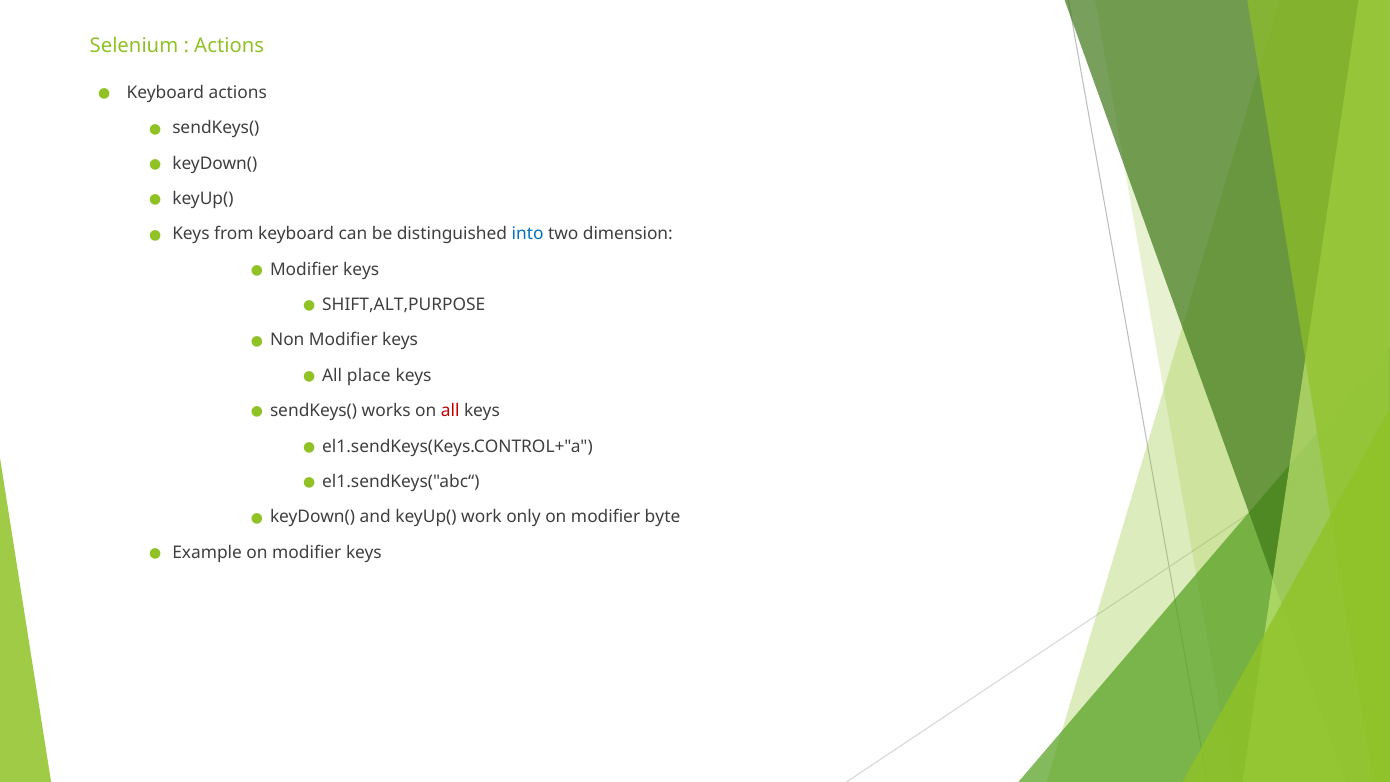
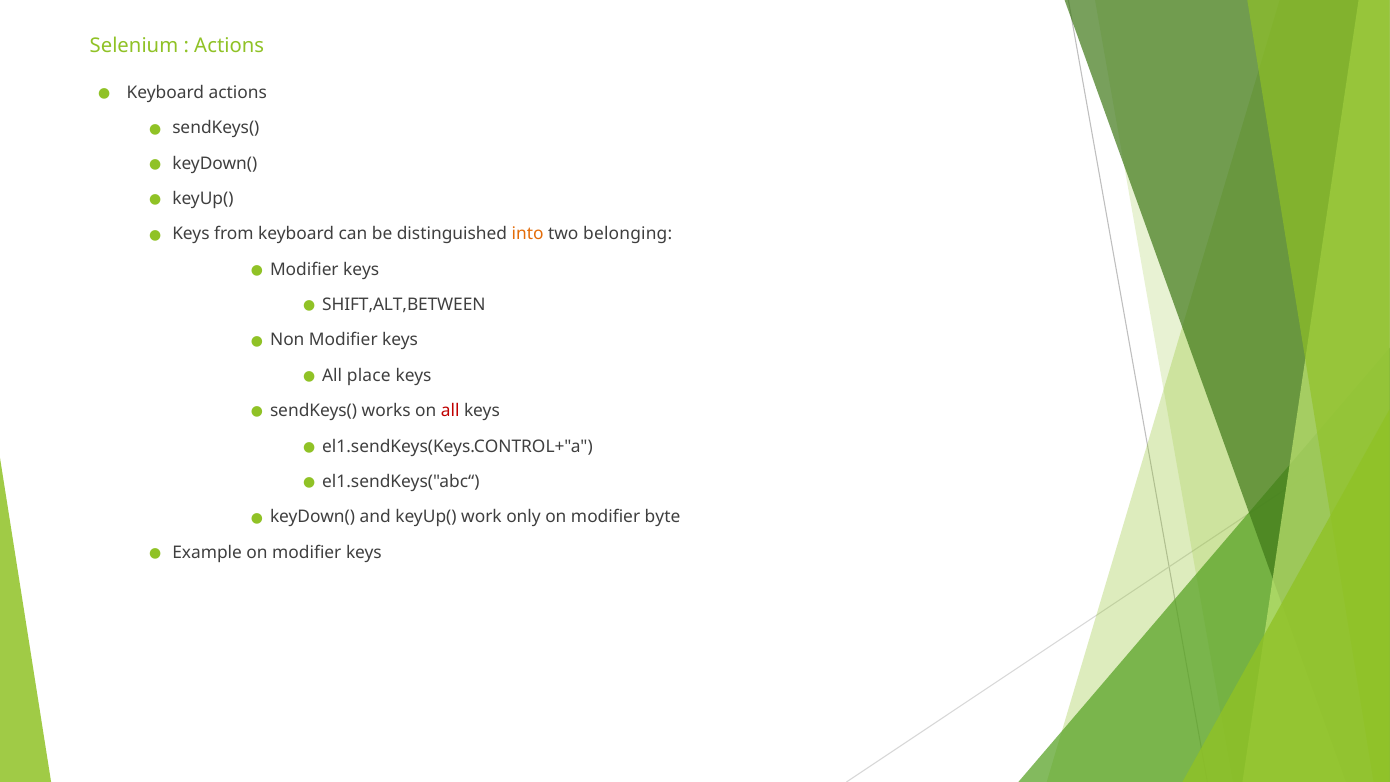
into colour: blue -> orange (528, 234)
dimension: dimension -> belonging (628, 234)
SHIFT,ALT,PURPOSE: SHIFT,ALT,PURPOSE -> SHIFT,ALT,BETWEEN (404, 305)
